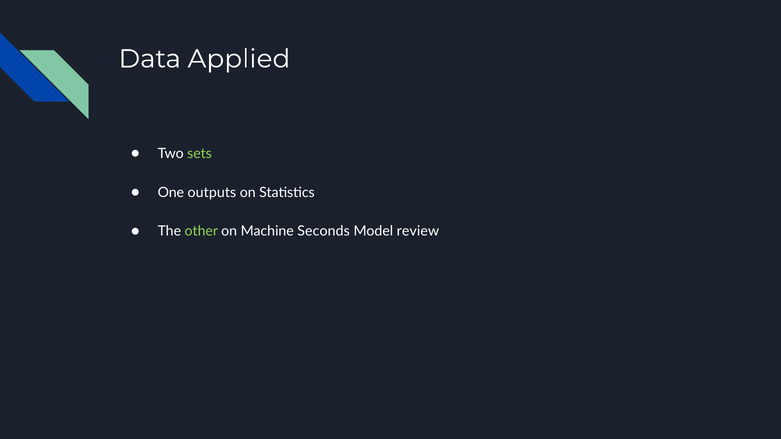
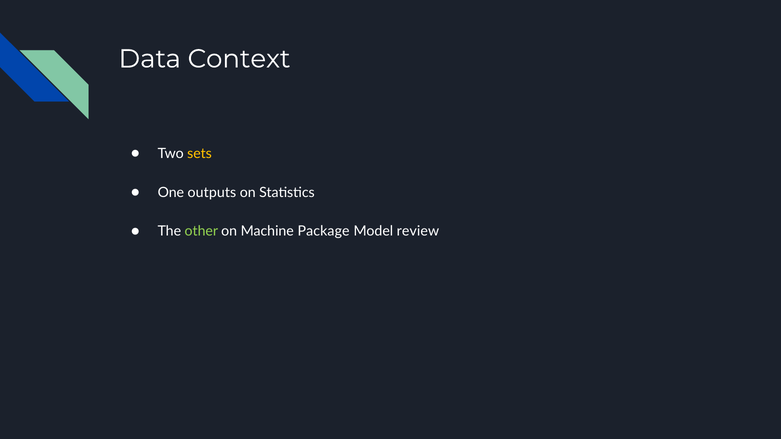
Applied: Applied -> Context (239, 59)
sets colour: light green -> yellow (200, 154)
Seconds: Seconds -> Package (324, 232)
